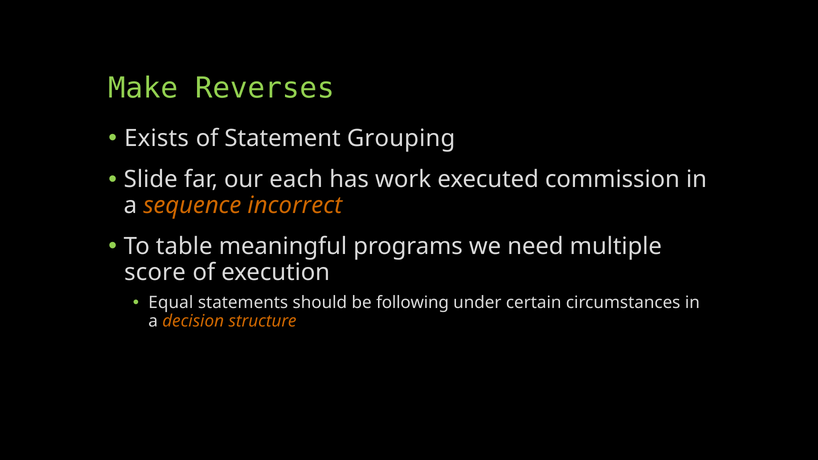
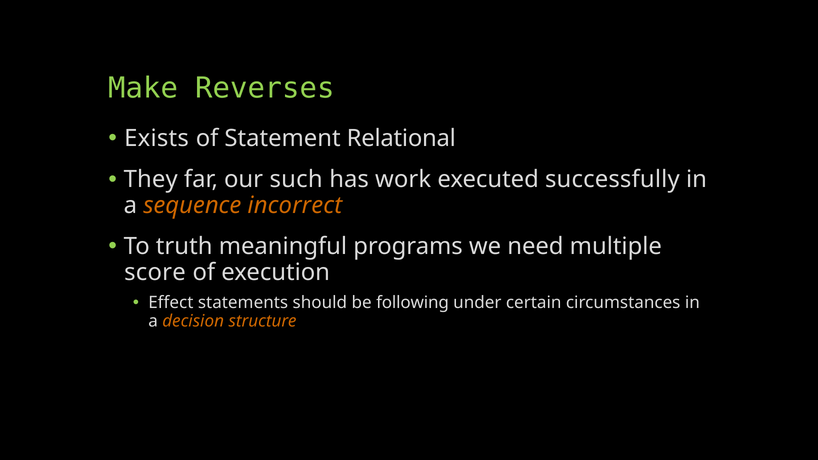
Grouping: Grouping -> Relational (401, 139)
Slide: Slide -> They (151, 180)
each: each -> such (296, 180)
commission: commission -> successfully (612, 180)
table: table -> truth (184, 247)
Equal: Equal -> Effect (171, 303)
